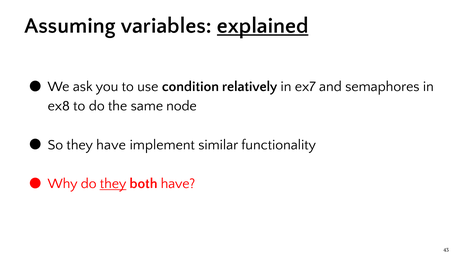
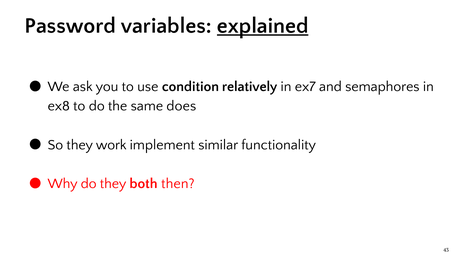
Assuming: Assuming -> Password (70, 26)
node: node -> does (181, 106)
they have: have -> work (111, 145)
they underline: present -> none (113, 183)
both have: have -> then (178, 183)
